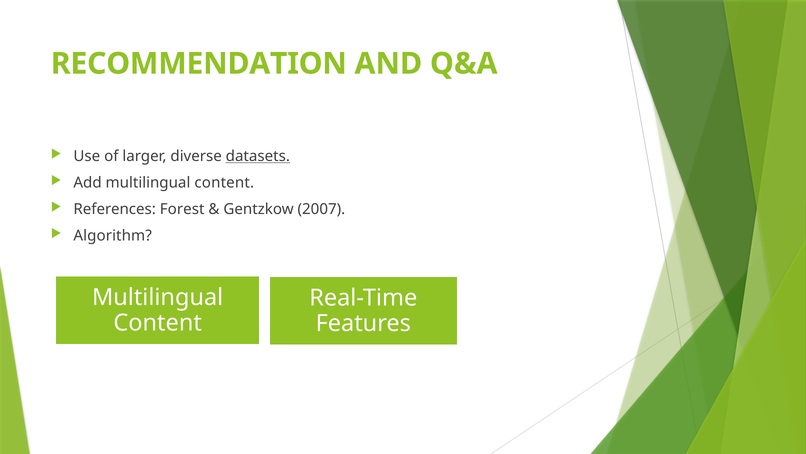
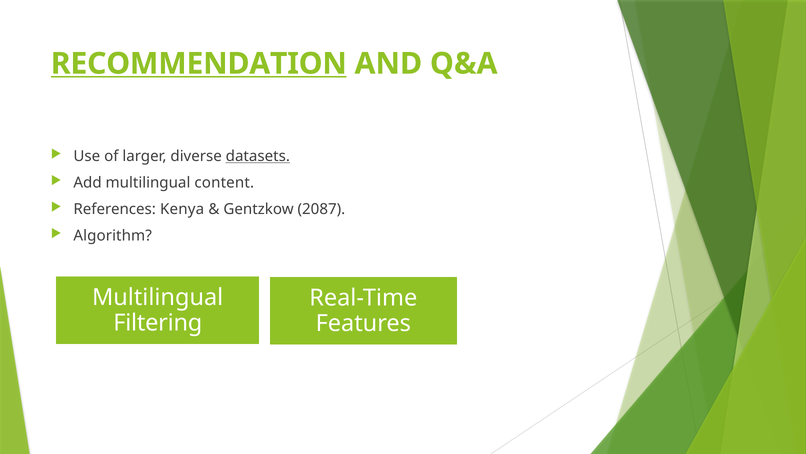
RECOMMENDATION underline: none -> present (199, 64)
Forest: Forest -> Kenya (182, 209)
2007: 2007 -> 2087 (321, 209)
Content: Content -> Filtering (158, 322)
